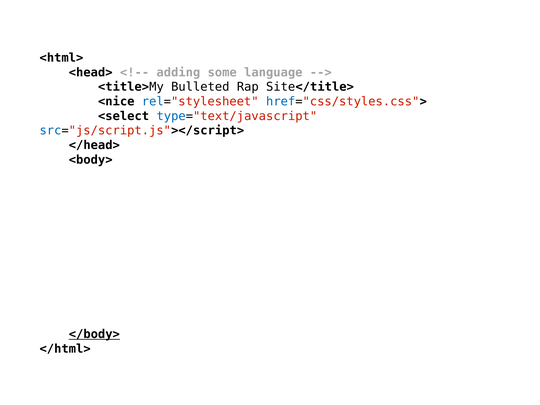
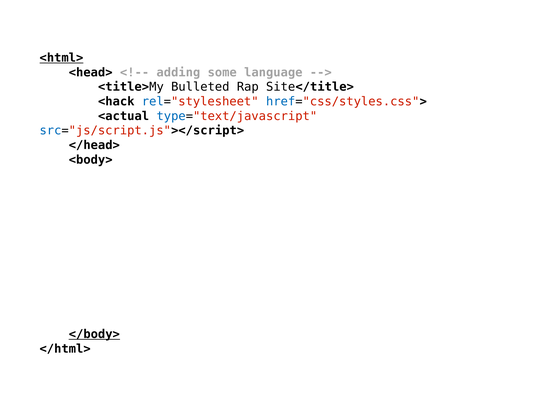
<html> underline: none -> present (61, 58)
<nice: <nice -> <hack (116, 102)
<select: <select -> <actual (124, 116)
